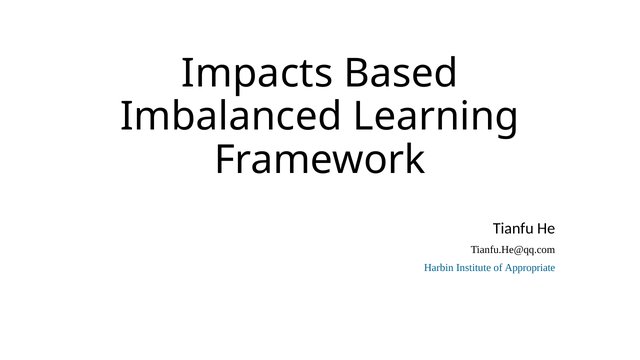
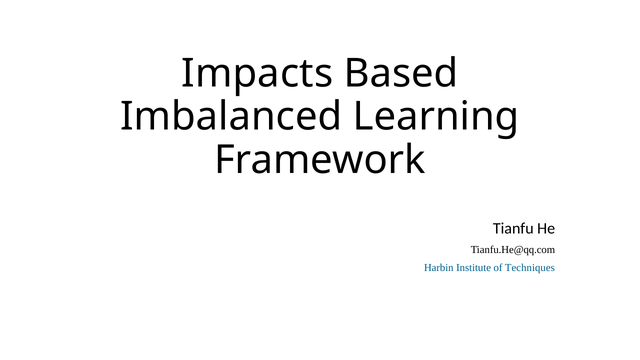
Appropriate: Appropriate -> Techniques (530, 268)
